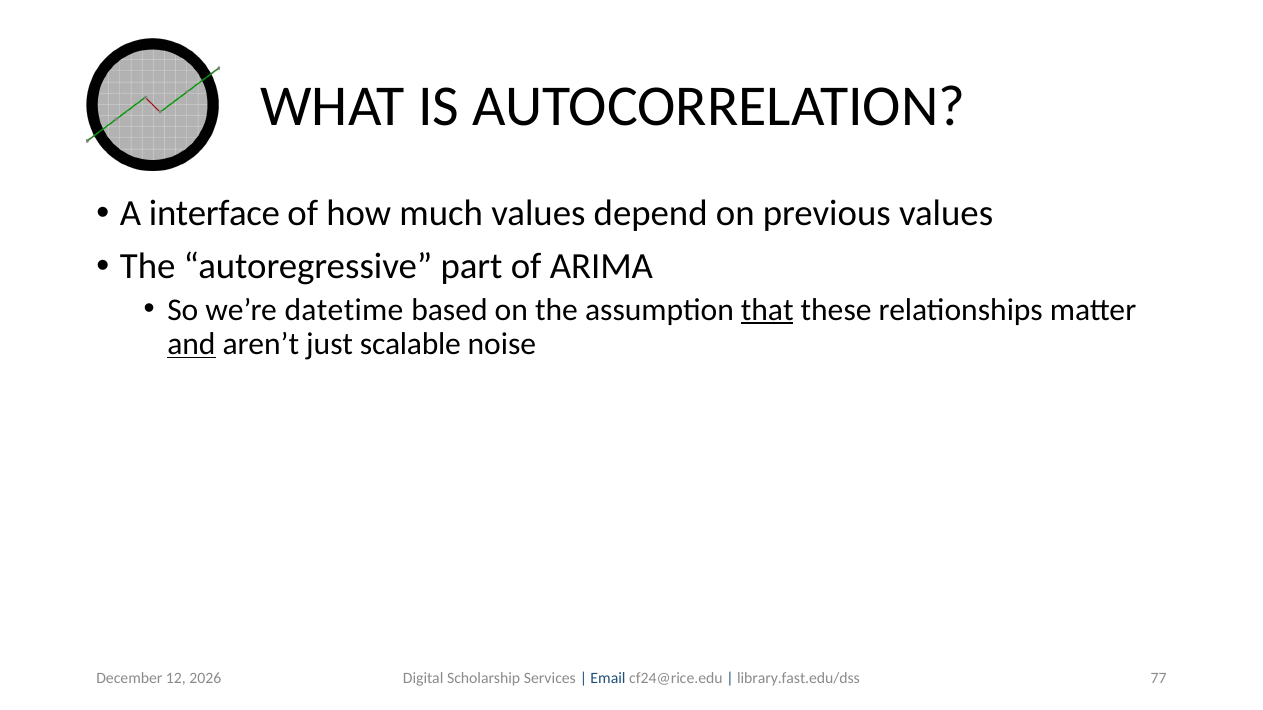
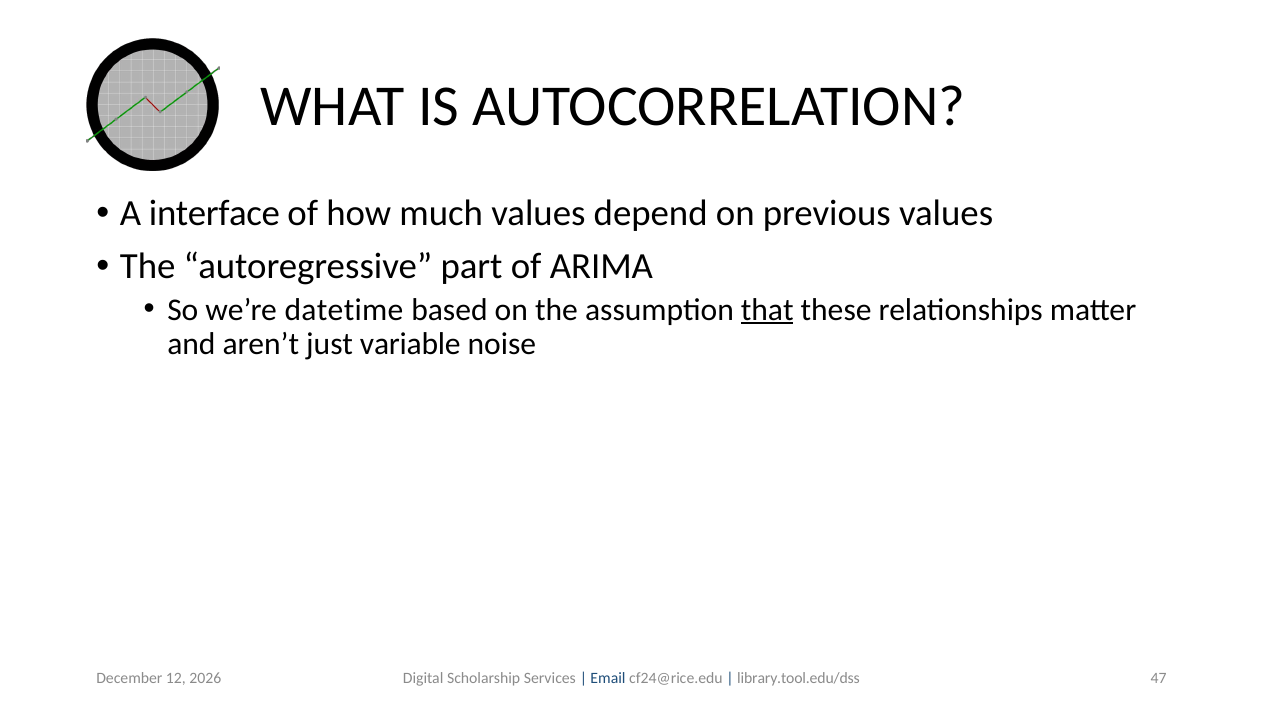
and underline: present -> none (191, 344)
scalable: scalable -> variable (410, 344)
77: 77 -> 47 (1159, 678)
library.fast.edu/dss: library.fast.edu/dss -> library.tool.edu/dss (799, 678)
